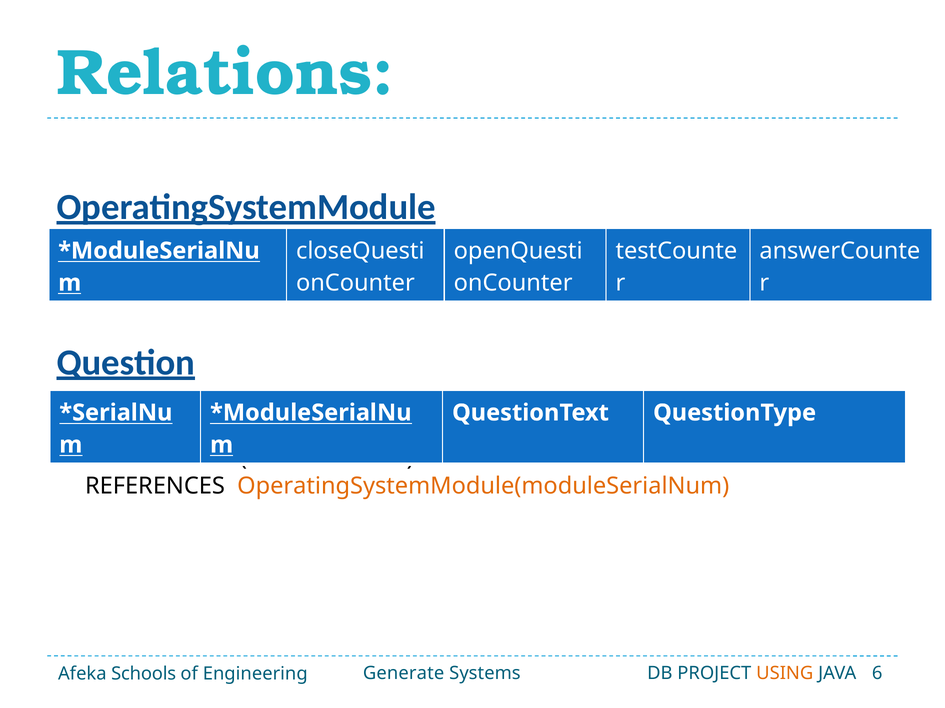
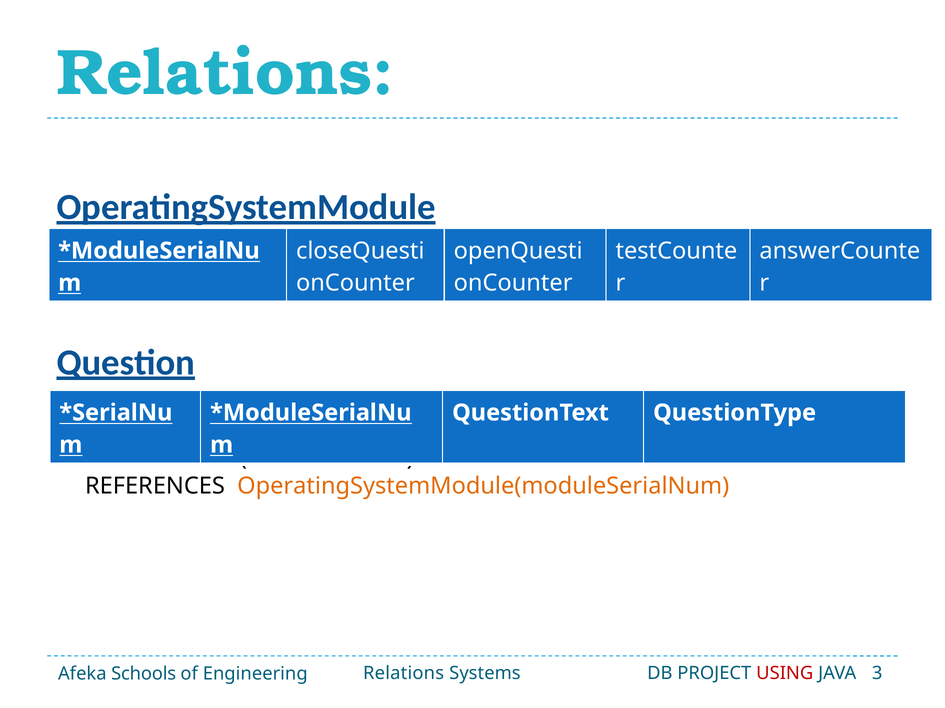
Engineering Generate: Generate -> Relations (404, 674)
USING colour: orange -> red (785, 674)
6: 6 -> 3 (877, 674)
